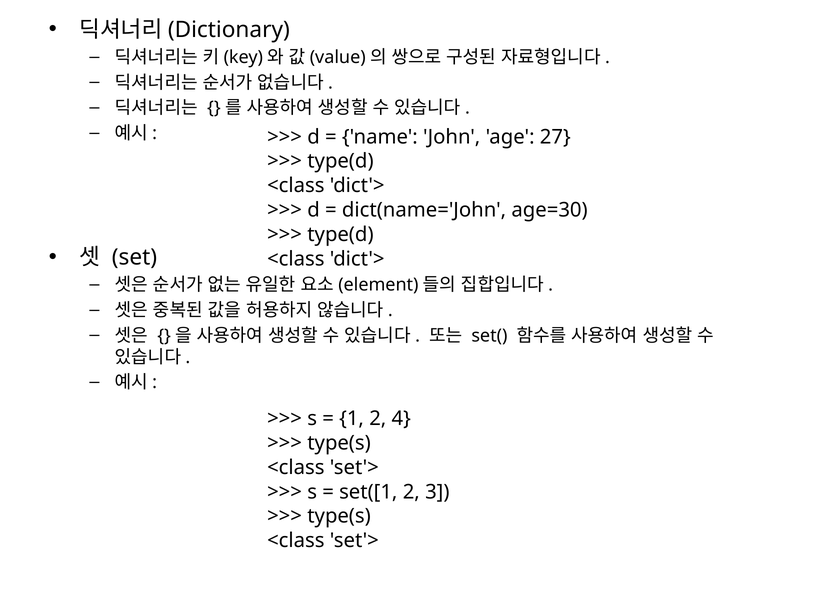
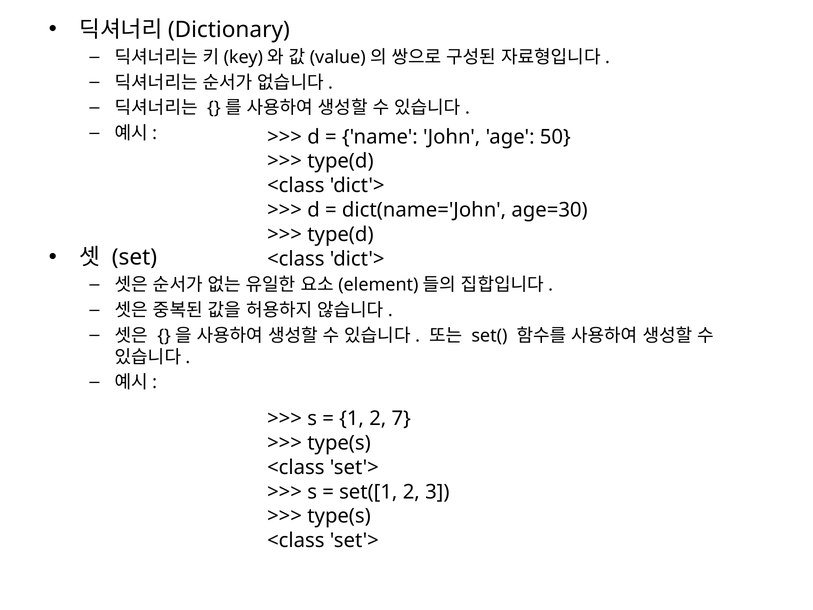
27: 27 -> 50 (555, 137)
4: 4 -> 7 (401, 418)
